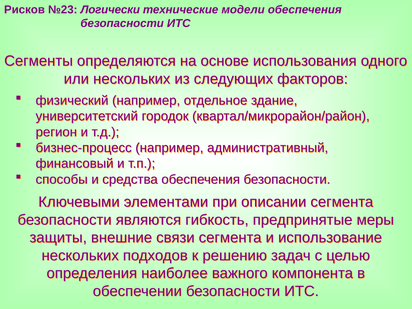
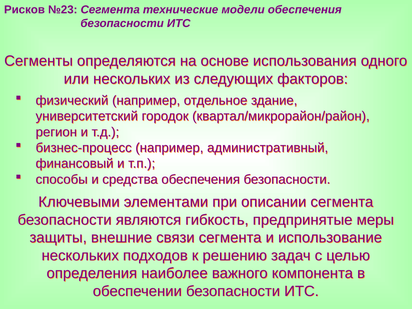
№23 Логически: Логически -> Сегмента (110, 10)
